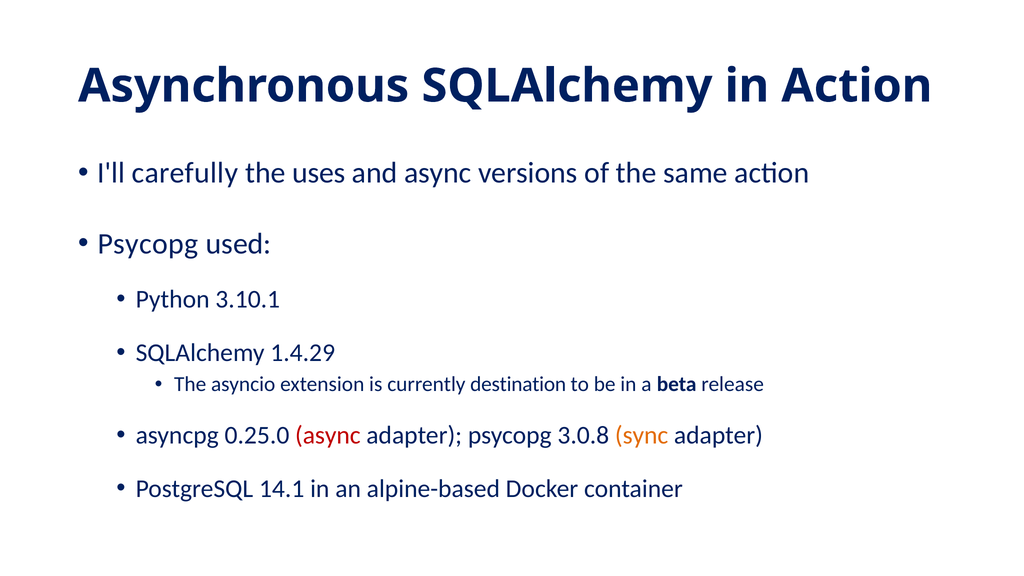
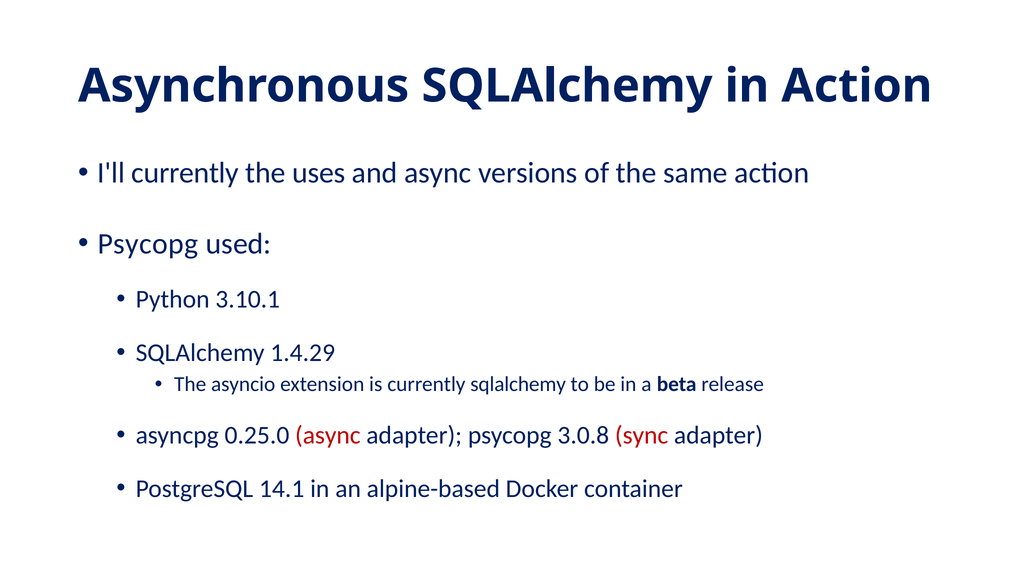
I'll carefully: carefully -> currently (185, 173)
currently destination: destination -> sqlalchemy (518, 384)
sync colour: orange -> red (642, 435)
